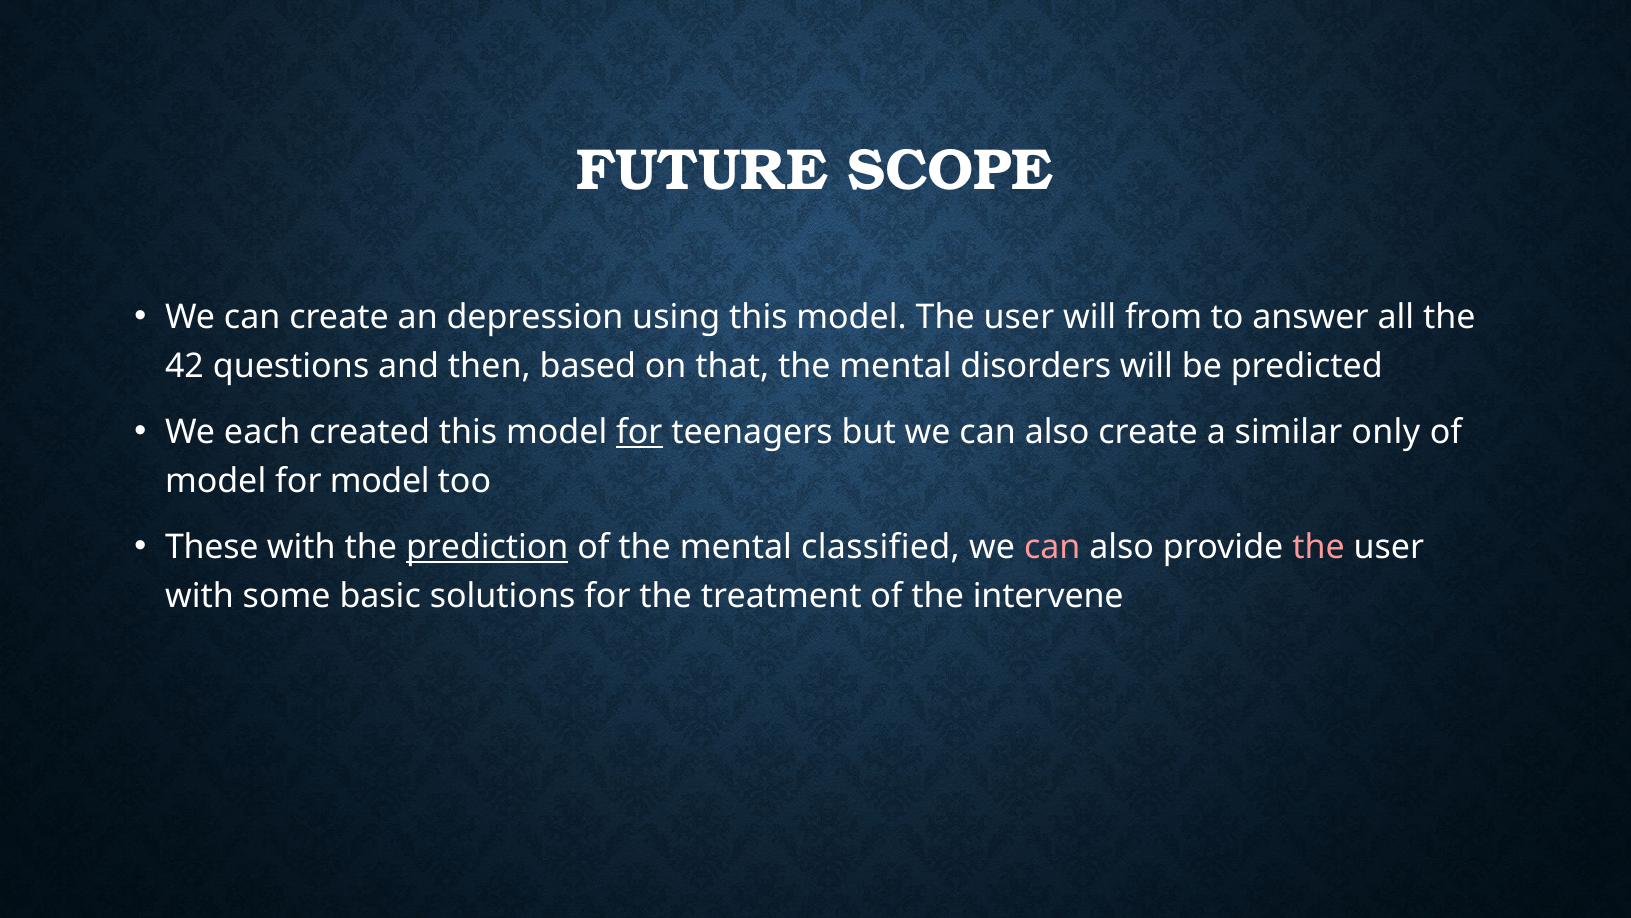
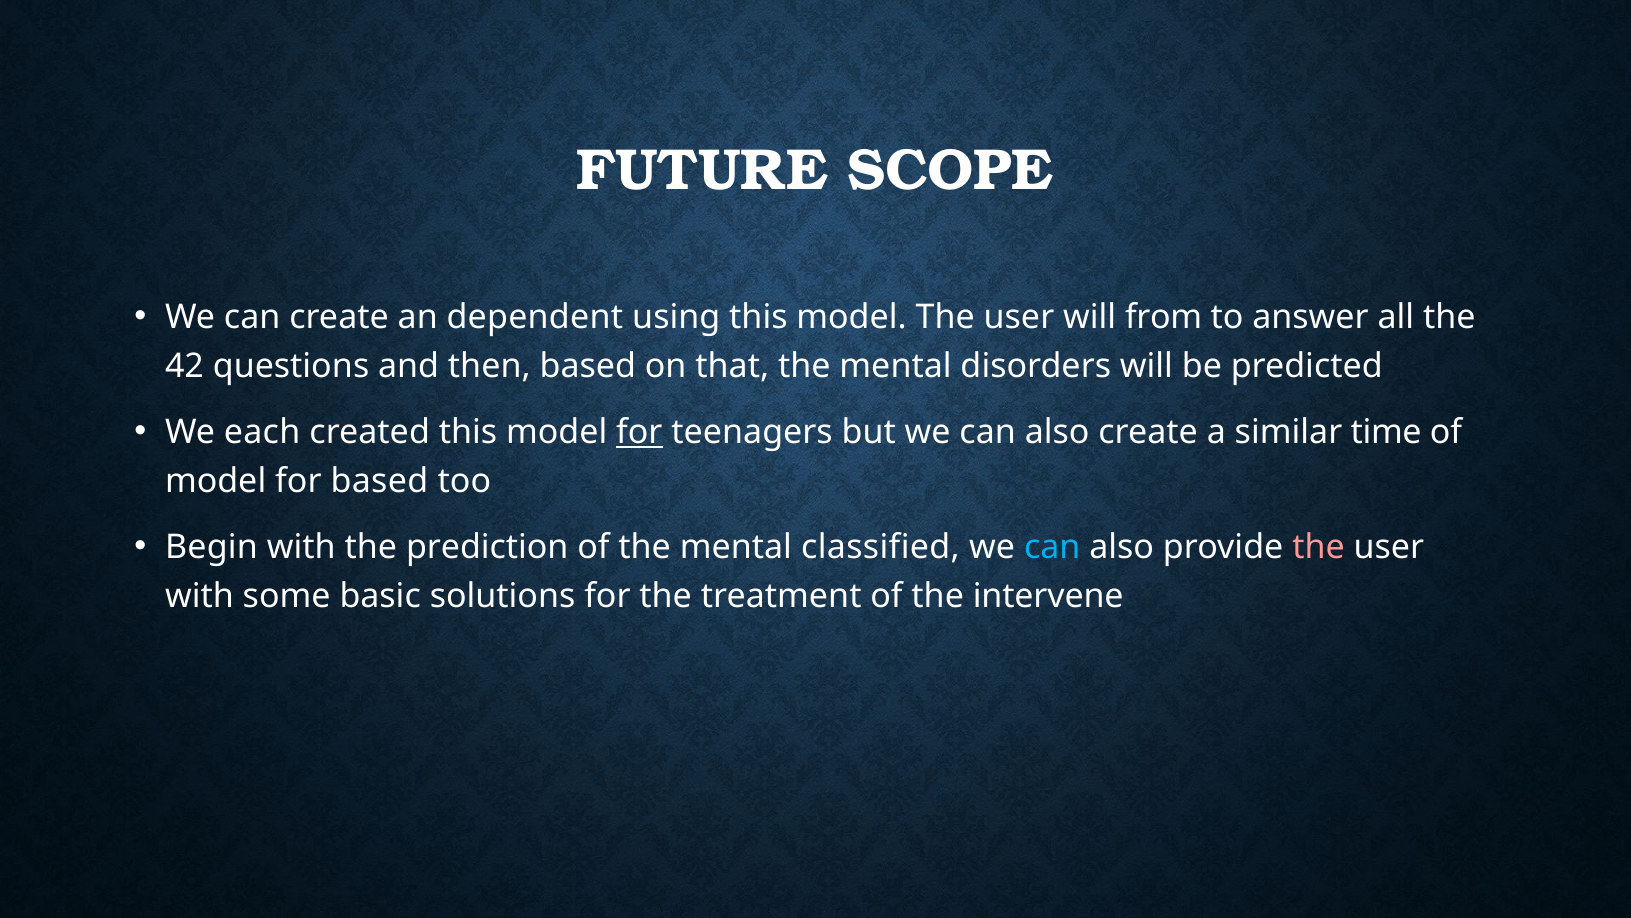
depression: depression -> dependent (535, 317)
only: only -> time (1386, 432)
for model: model -> based (379, 481)
These: These -> Begin (211, 547)
prediction underline: present -> none (487, 547)
can colour: pink -> light blue (1052, 547)
